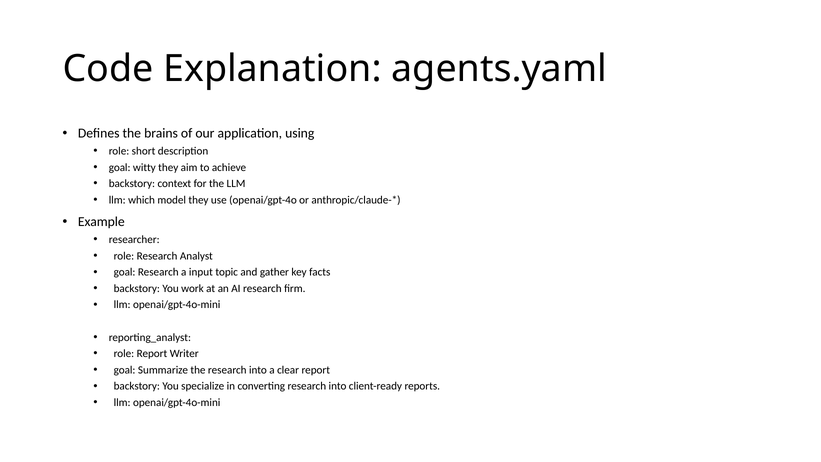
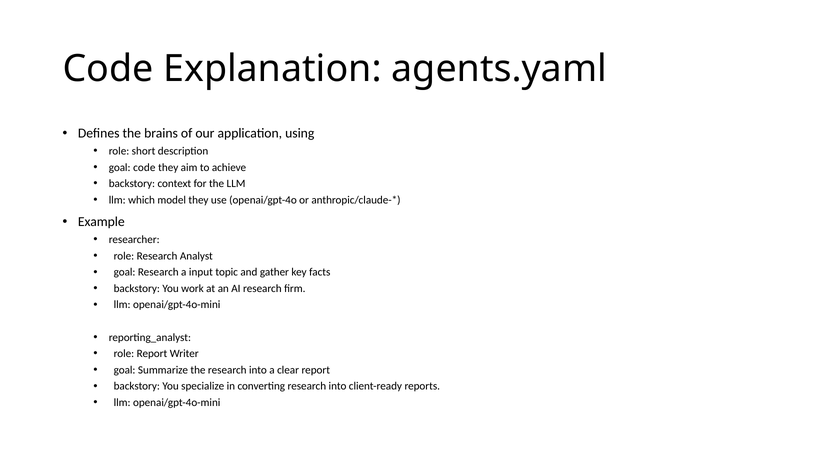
goal witty: witty -> code (144, 167)
